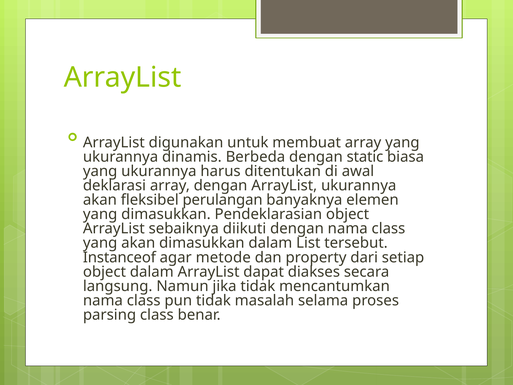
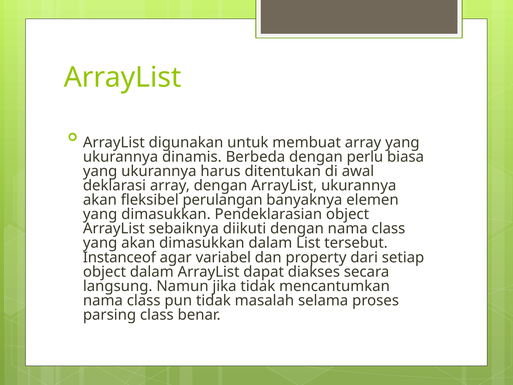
static: static -> perlu (365, 157)
metode: metode -> variabel (223, 257)
